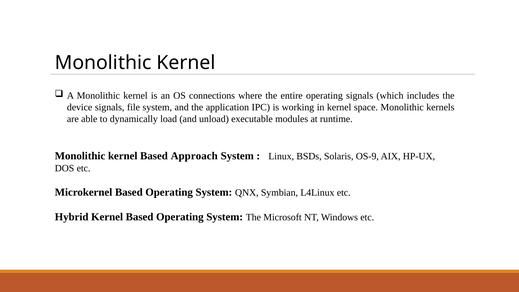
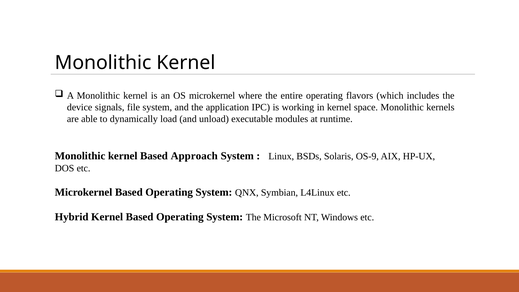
OS connections: connections -> microkernel (212, 96)
operating signals: signals -> flavors (360, 96)
